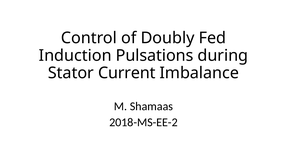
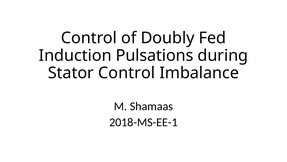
Stator Current: Current -> Control (127, 73)
2018-MS-EE-2: 2018-MS-EE-2 -> 2018-MS-EE-1 (143, 122)
